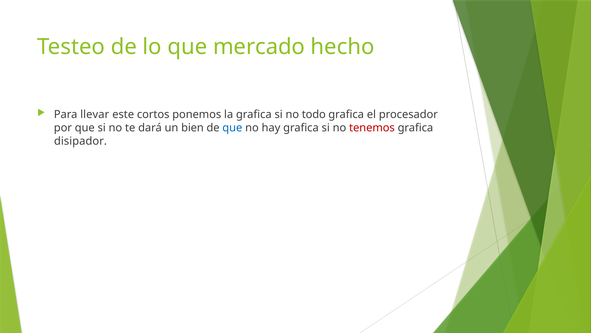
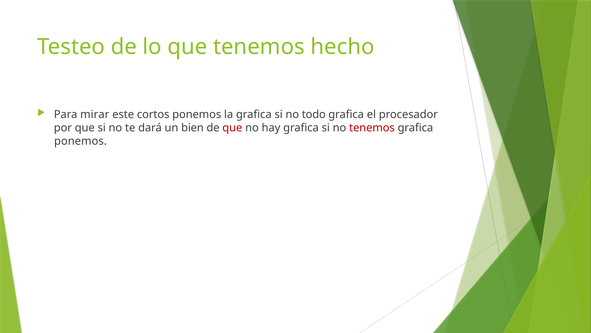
que mercado: mercado -> tenemos (259, 47)
llevar: llevar -> mirar (95, 114)
que colour: blue -> red (232, 128)
disipador: disipador -> ponemos (80, 141)
